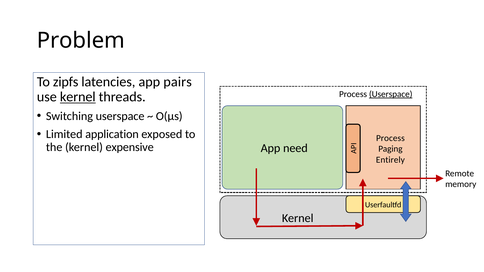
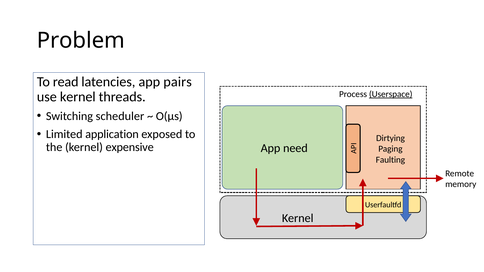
zipfs: zipfs -> read (66, 82)
kernel underline: present -> none (78, 97)
Switching userspace: userspace -> scheduler (120, 116)
Process: Process -> Dirtying (391, 138)
Entirely: Entirely -> Faulting (390, 160)
